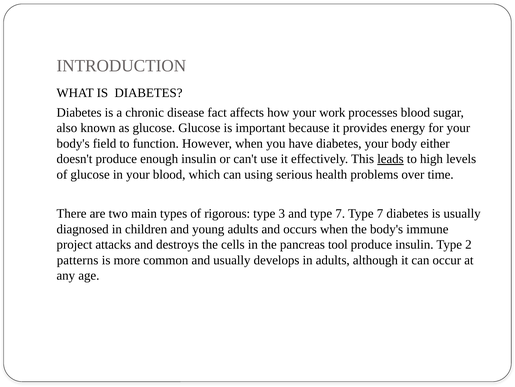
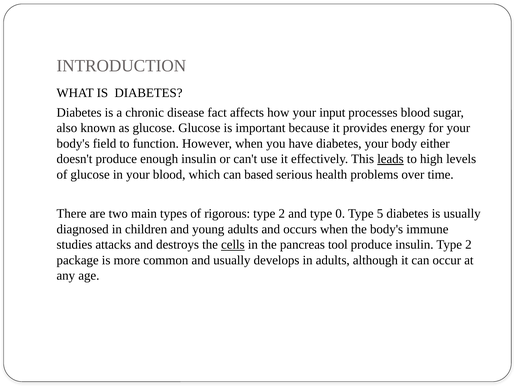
work: work -> input (332, 112)
using: using -> based (259, 174)
3: 3 -> 2 (282, 213)
and type 7: 7 -> 0 (340, 213)
7: 7 -> 5 (380, 213)
project: project -> studies (74, 244)
cells underline: none -> present (233, 244)
patterns: patterns -> package (78, 260)
